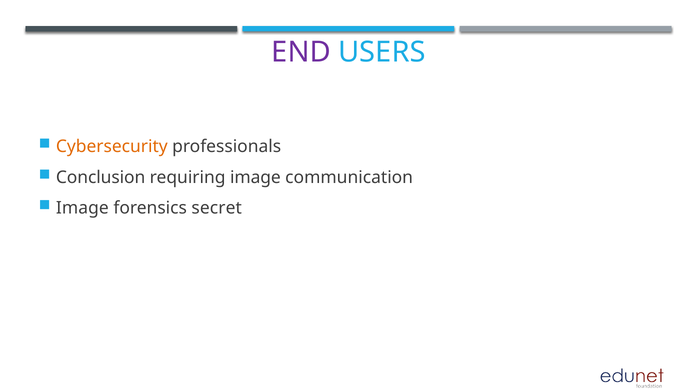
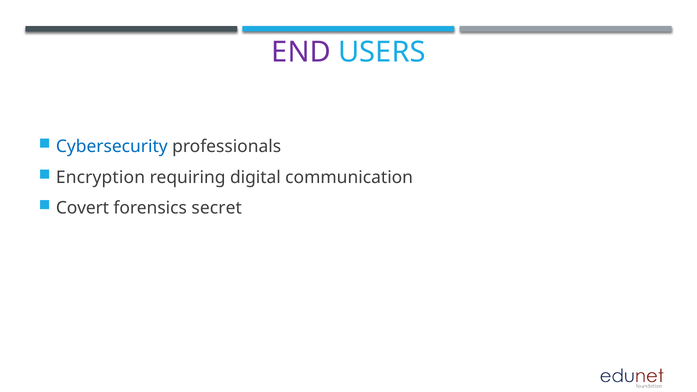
Cybersecurity colour: orange -> blue (112, 147)
Conclusion: Conclusion -> Encryption (100, 177)
requiring image: image -> digital (255, 177)
Image: Image -> Covert (82, 208)
